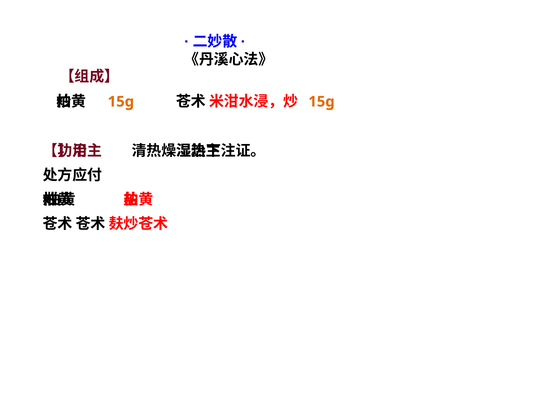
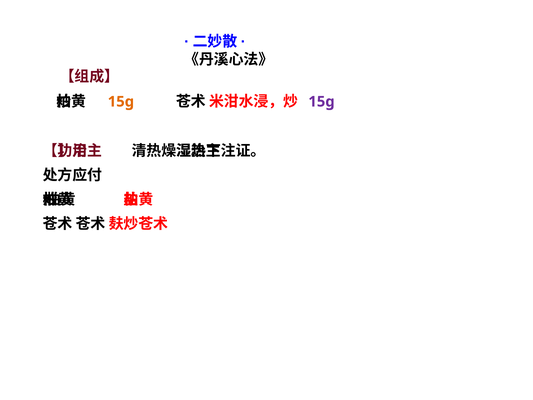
15g colour: orange -> purple (321, 102)
